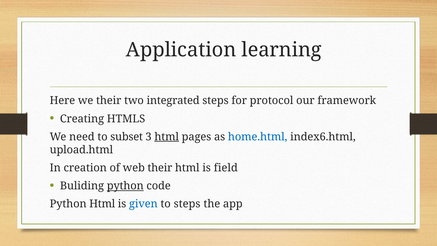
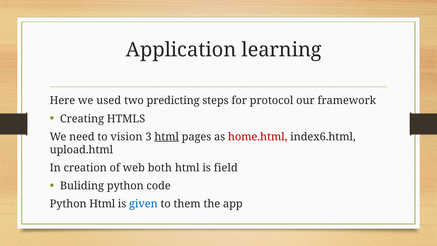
we their: their -> used (109, 101)
integrated: integrated -> predicting (173, 101)
subset: subset -> vision (126, 137)
home.html colour: blue -> red (258, 137)
web their: their -> both (160, 168)
python underline: present -> none (125, 186)
to steps: steps -> them (187, 204)
